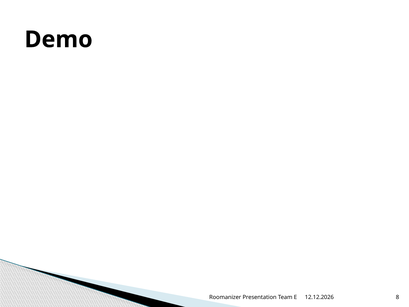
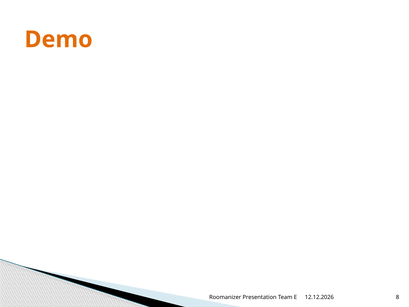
Demo colour: black -> orange (59, 39)
